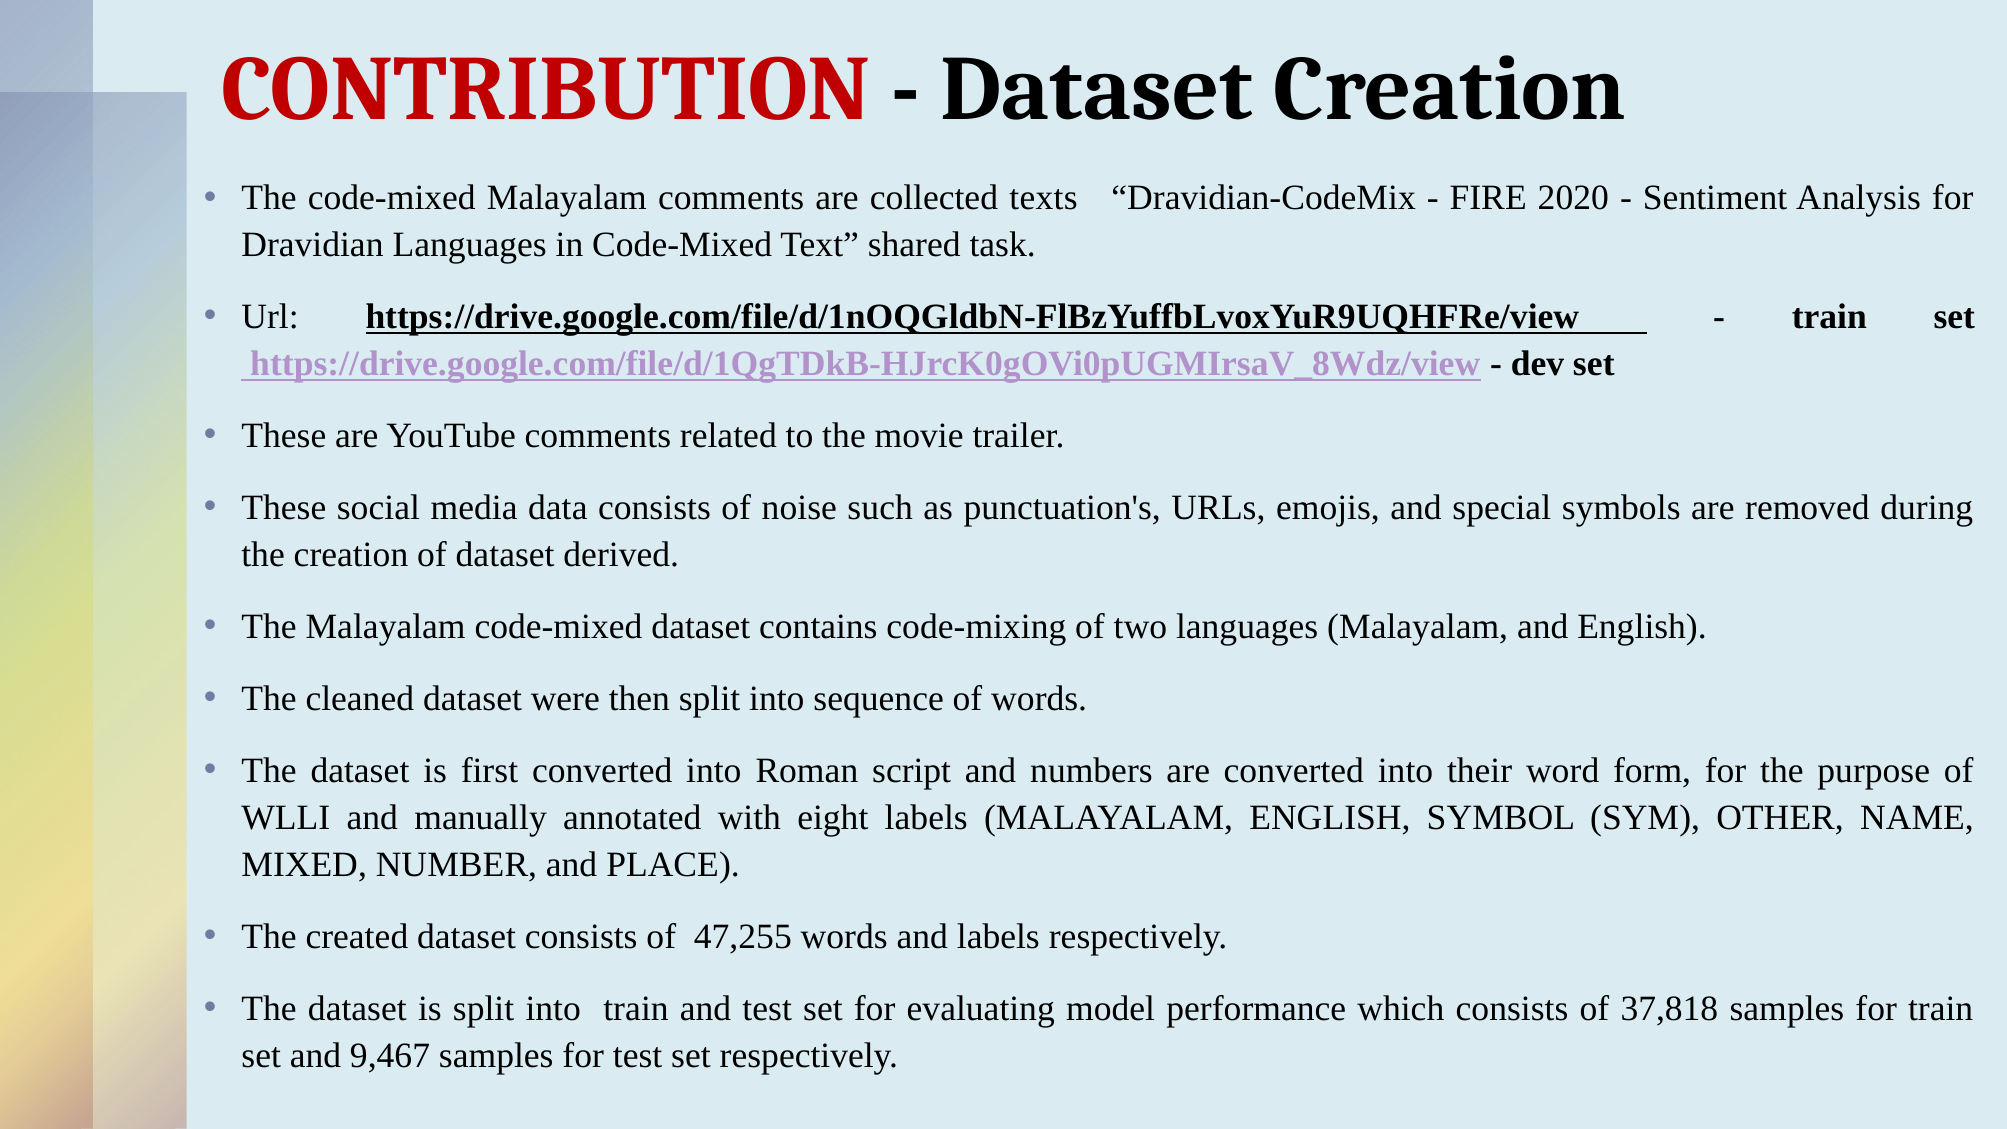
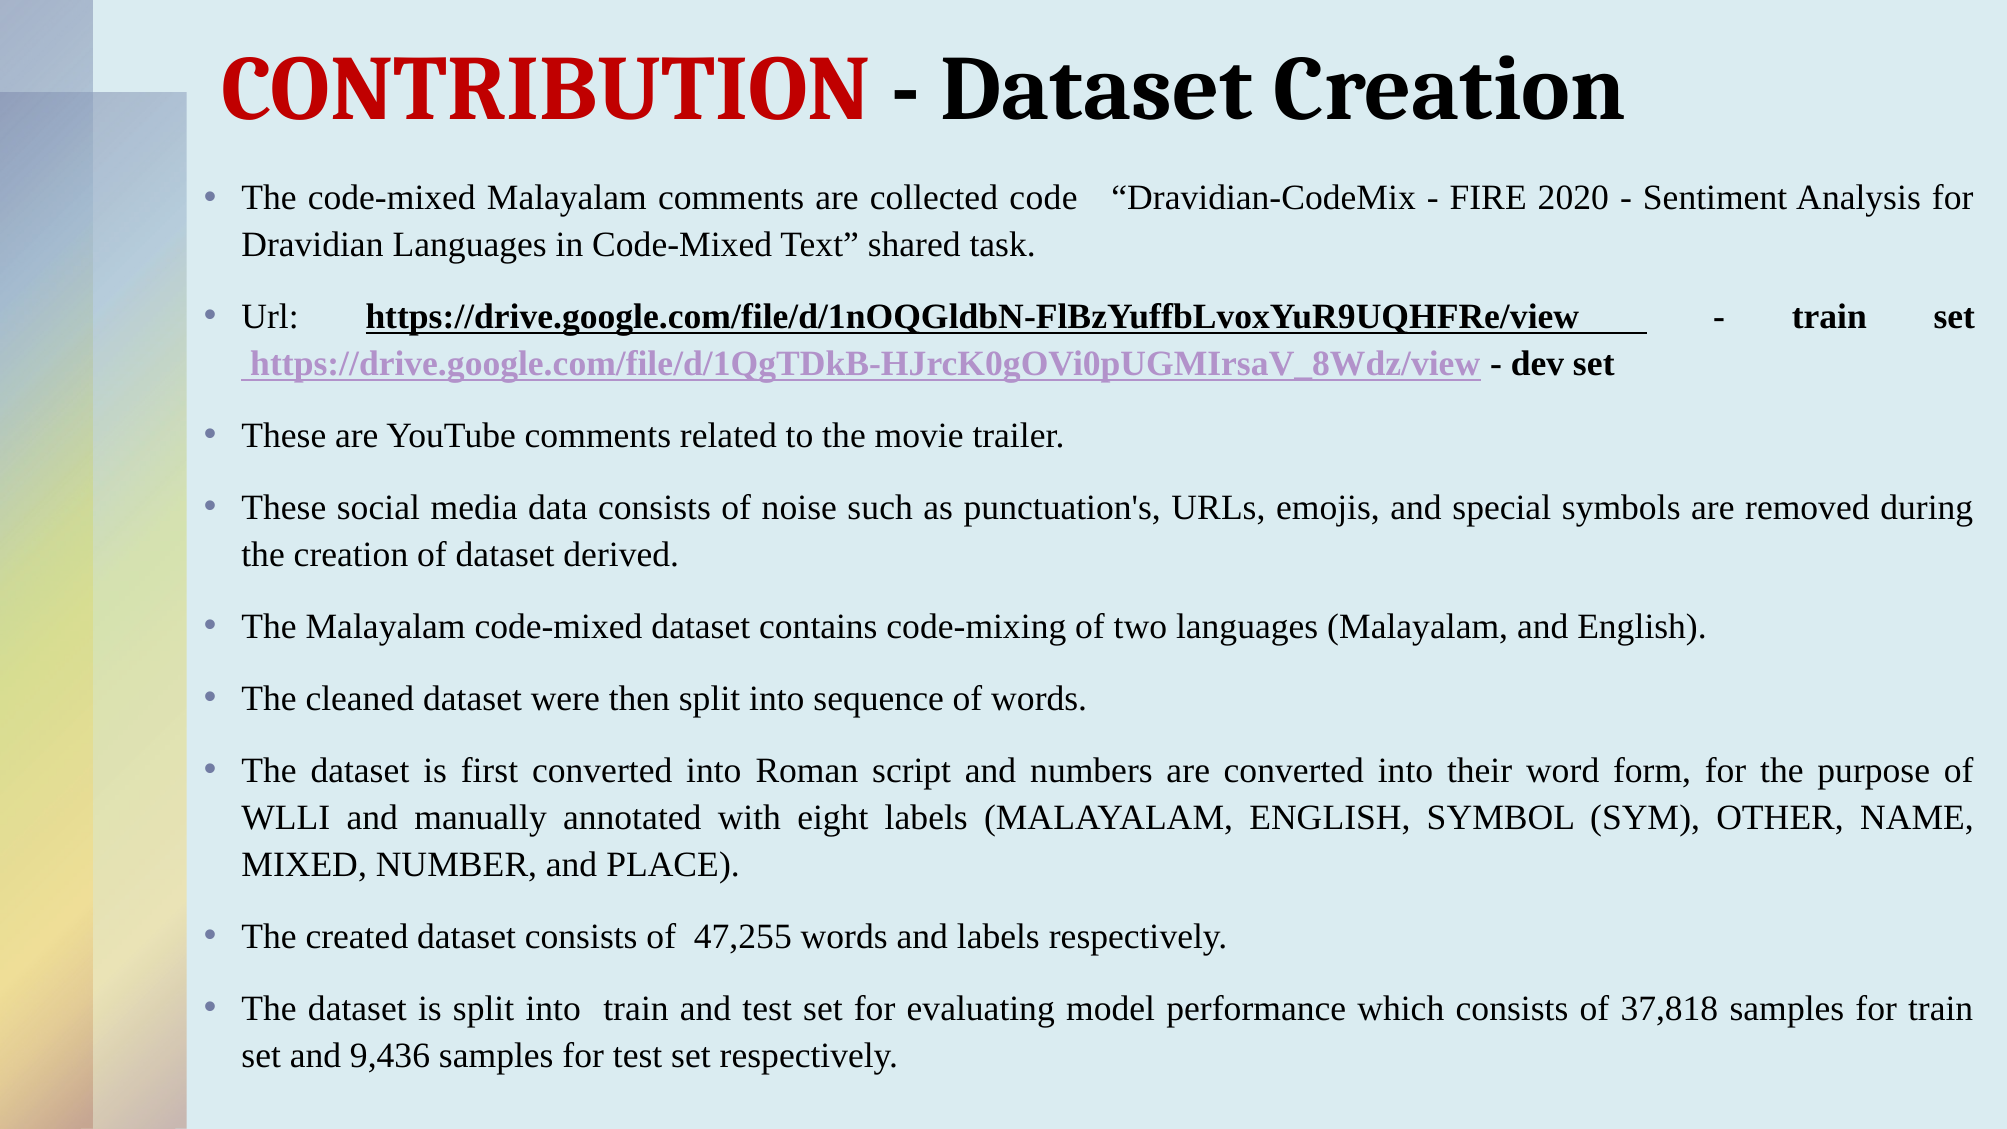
texts: texts -> code (1044, 198)
9,467: 9,467 -> 9,436 (390, 1056)
